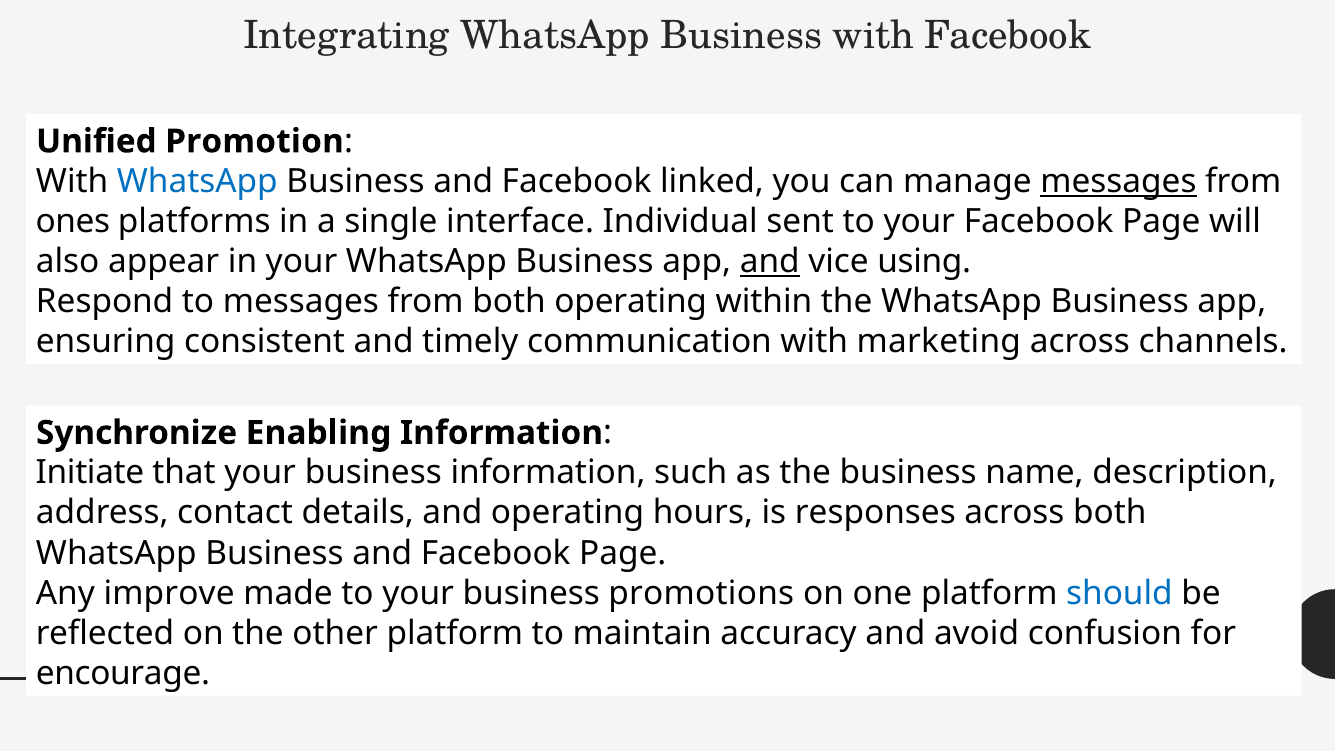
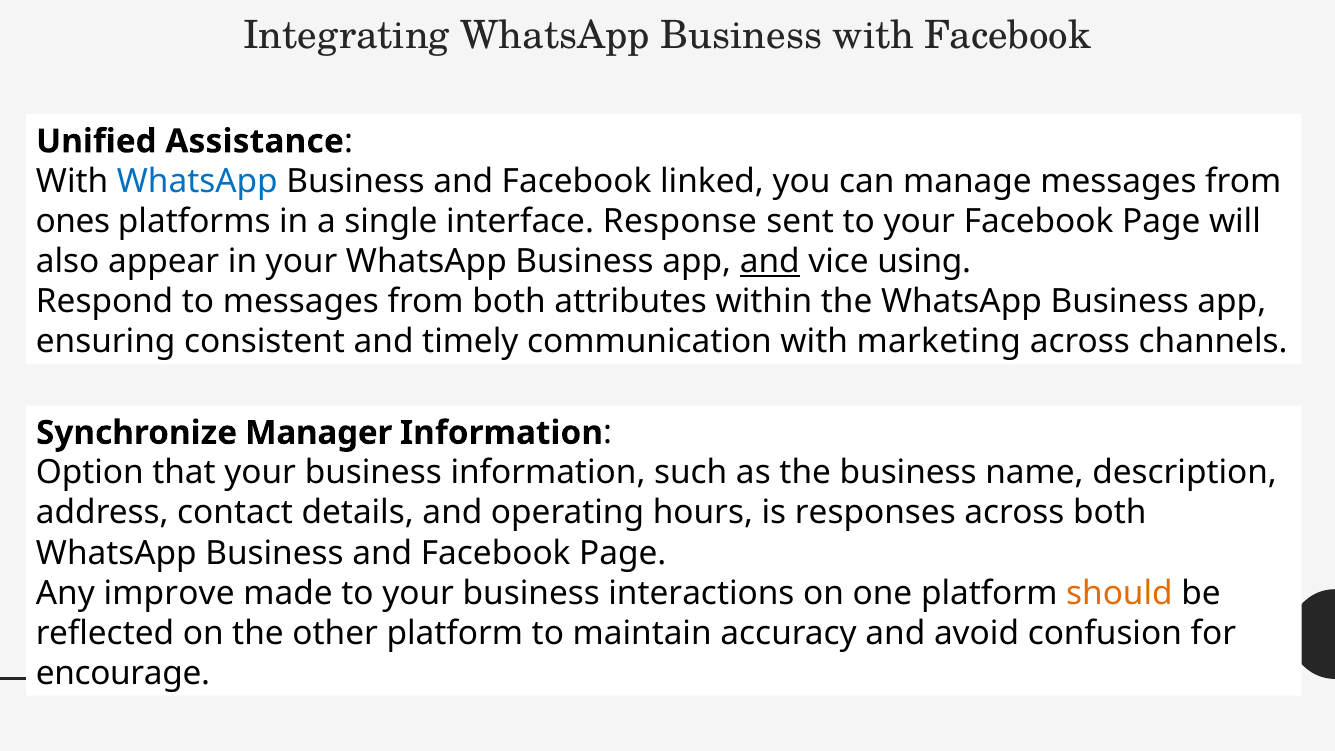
Promotion: Promotion -> Assistance (255, 141)
messages underline: present -> none (1119, 181)
Individual: Individual -> Response (680, 221)
both operating: operating -> attributes (631, 302)
Enabling: Enabling -> Manager (319, 433)
Initiate: Initiate -> Option (90, 473)
promotions: promotions -> interactions (701, 593)
should colour: blue -> orange (1119, 593)
